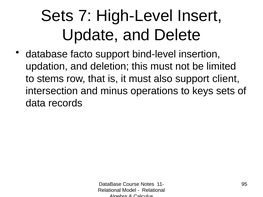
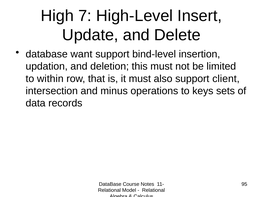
Sets: Sets -> High (57, 16)
facto: facto -> want (81, 54)
stems: stems -> within (50, 79)
